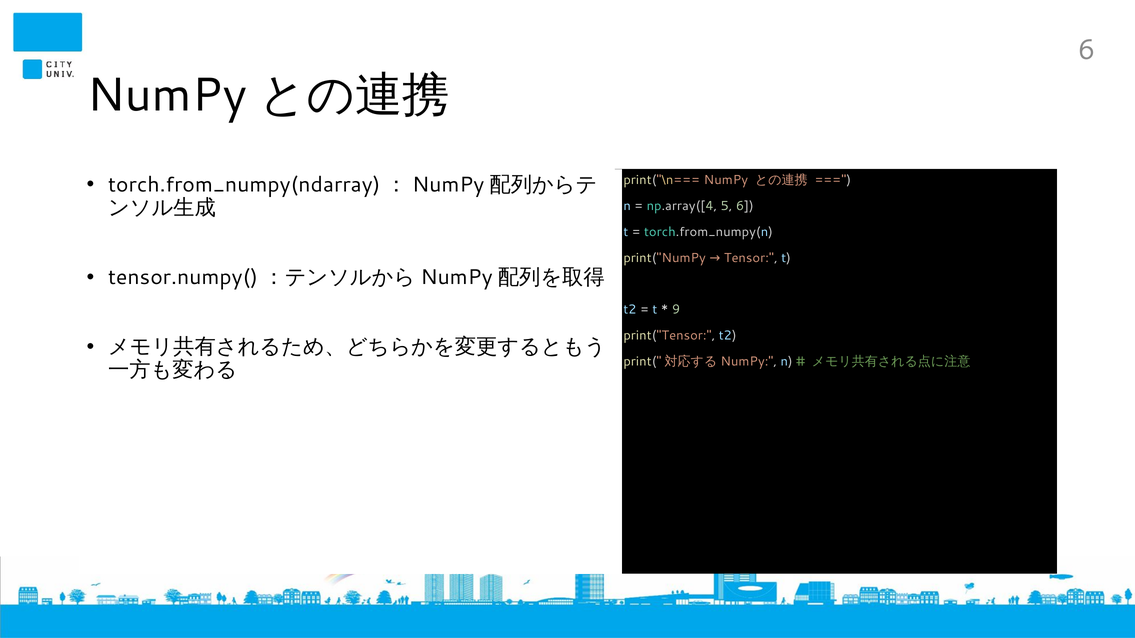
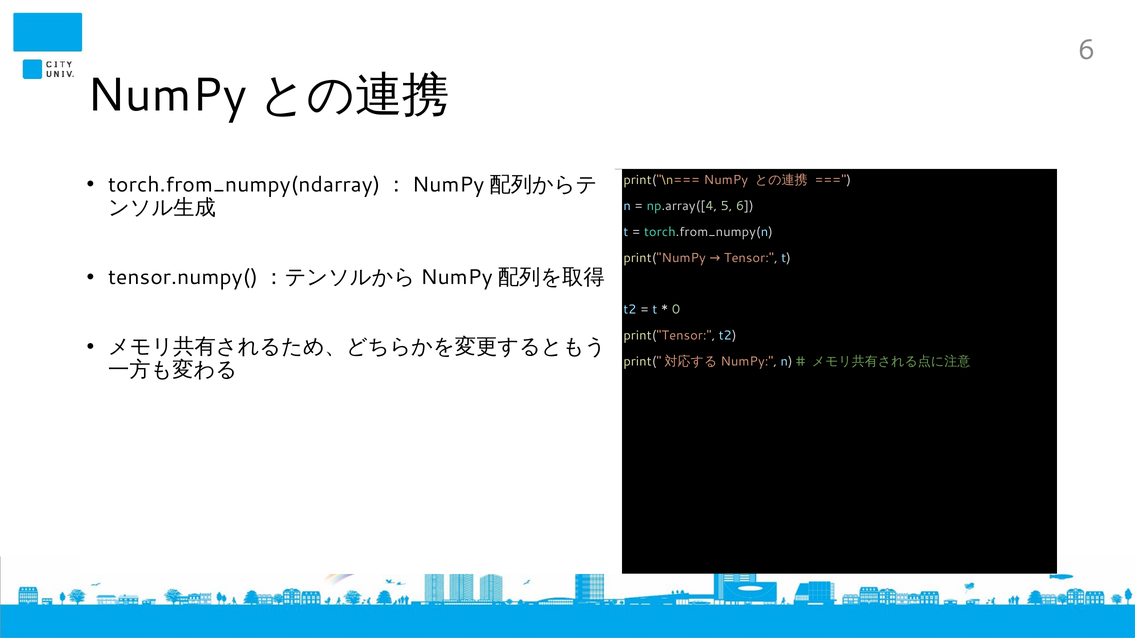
9: 9 -> 0 (676, 310)
